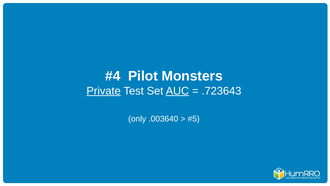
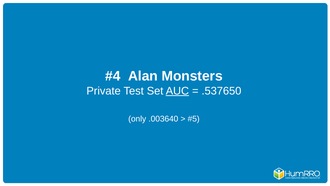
Pilot: Pilot -> Alan (143, 76)
Private underline: present -> none (104, 91)
.723643: .723643 -> .537650 (221, 91)
